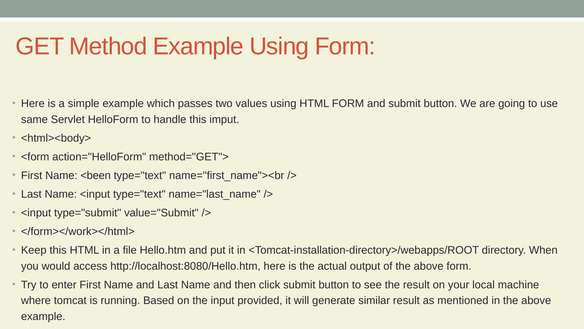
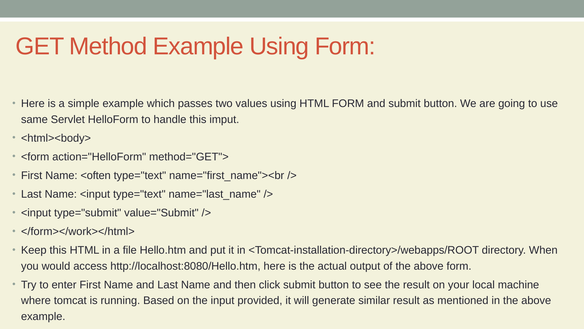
<been: <been -> <often (96, 175)
